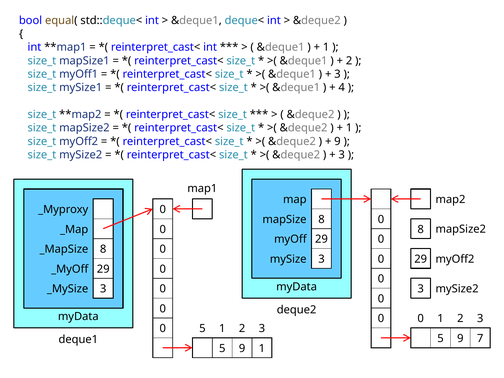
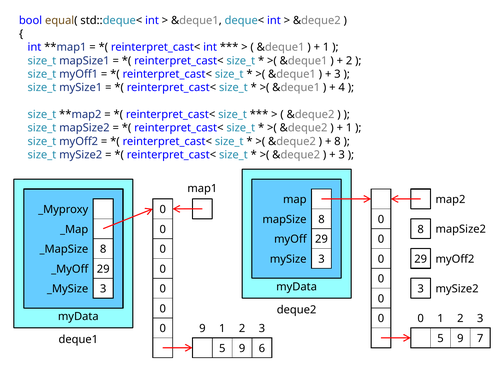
9: 9 -> 8 (337, 141)
0 5: 5 -> 9 (202, 329)
9 1: 1 -> 6 (262, 348)
